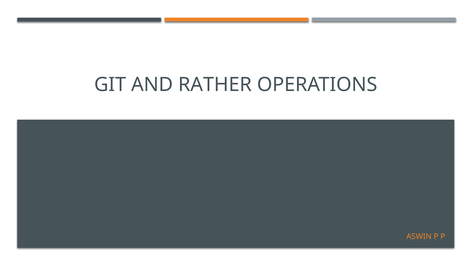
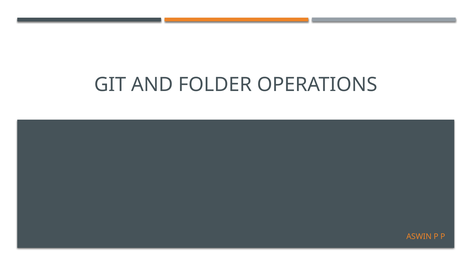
RATHER: RATHER -> FOLDER (215, 85)
